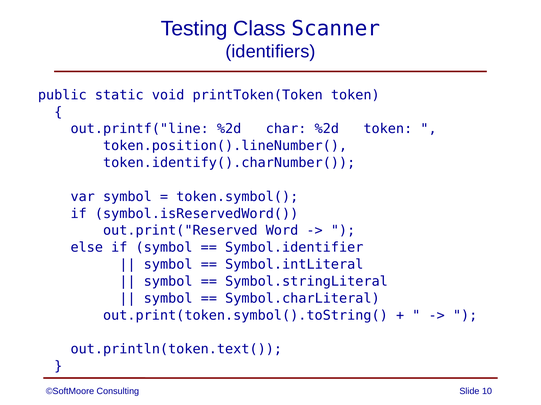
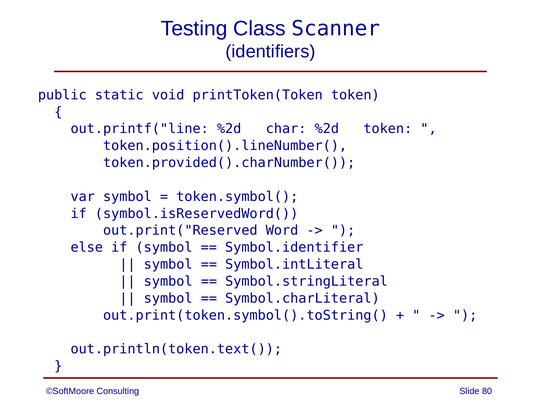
token.identify().charNumber(: token.identify().charNumber( -> token.provided().charNumber( (229, 163)
10: 10 -> 80 (487, 392)
